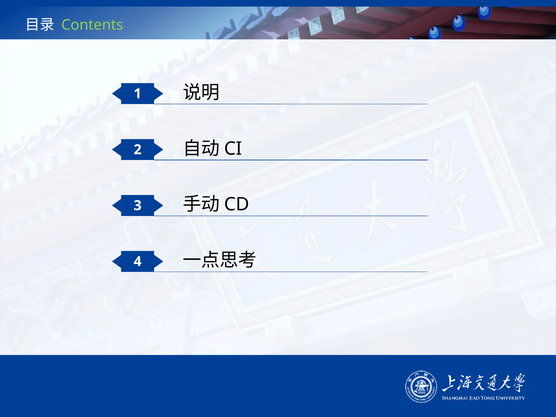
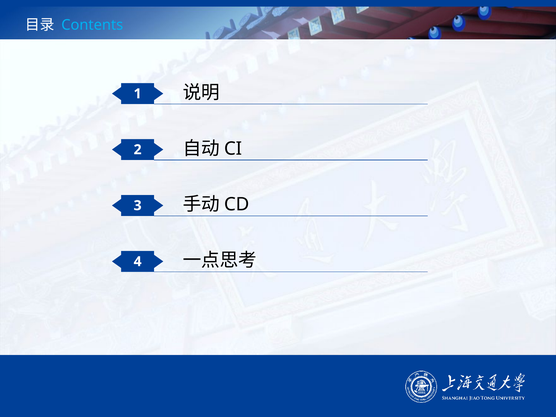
Contents colour: light green -> light blue (92, 25)
